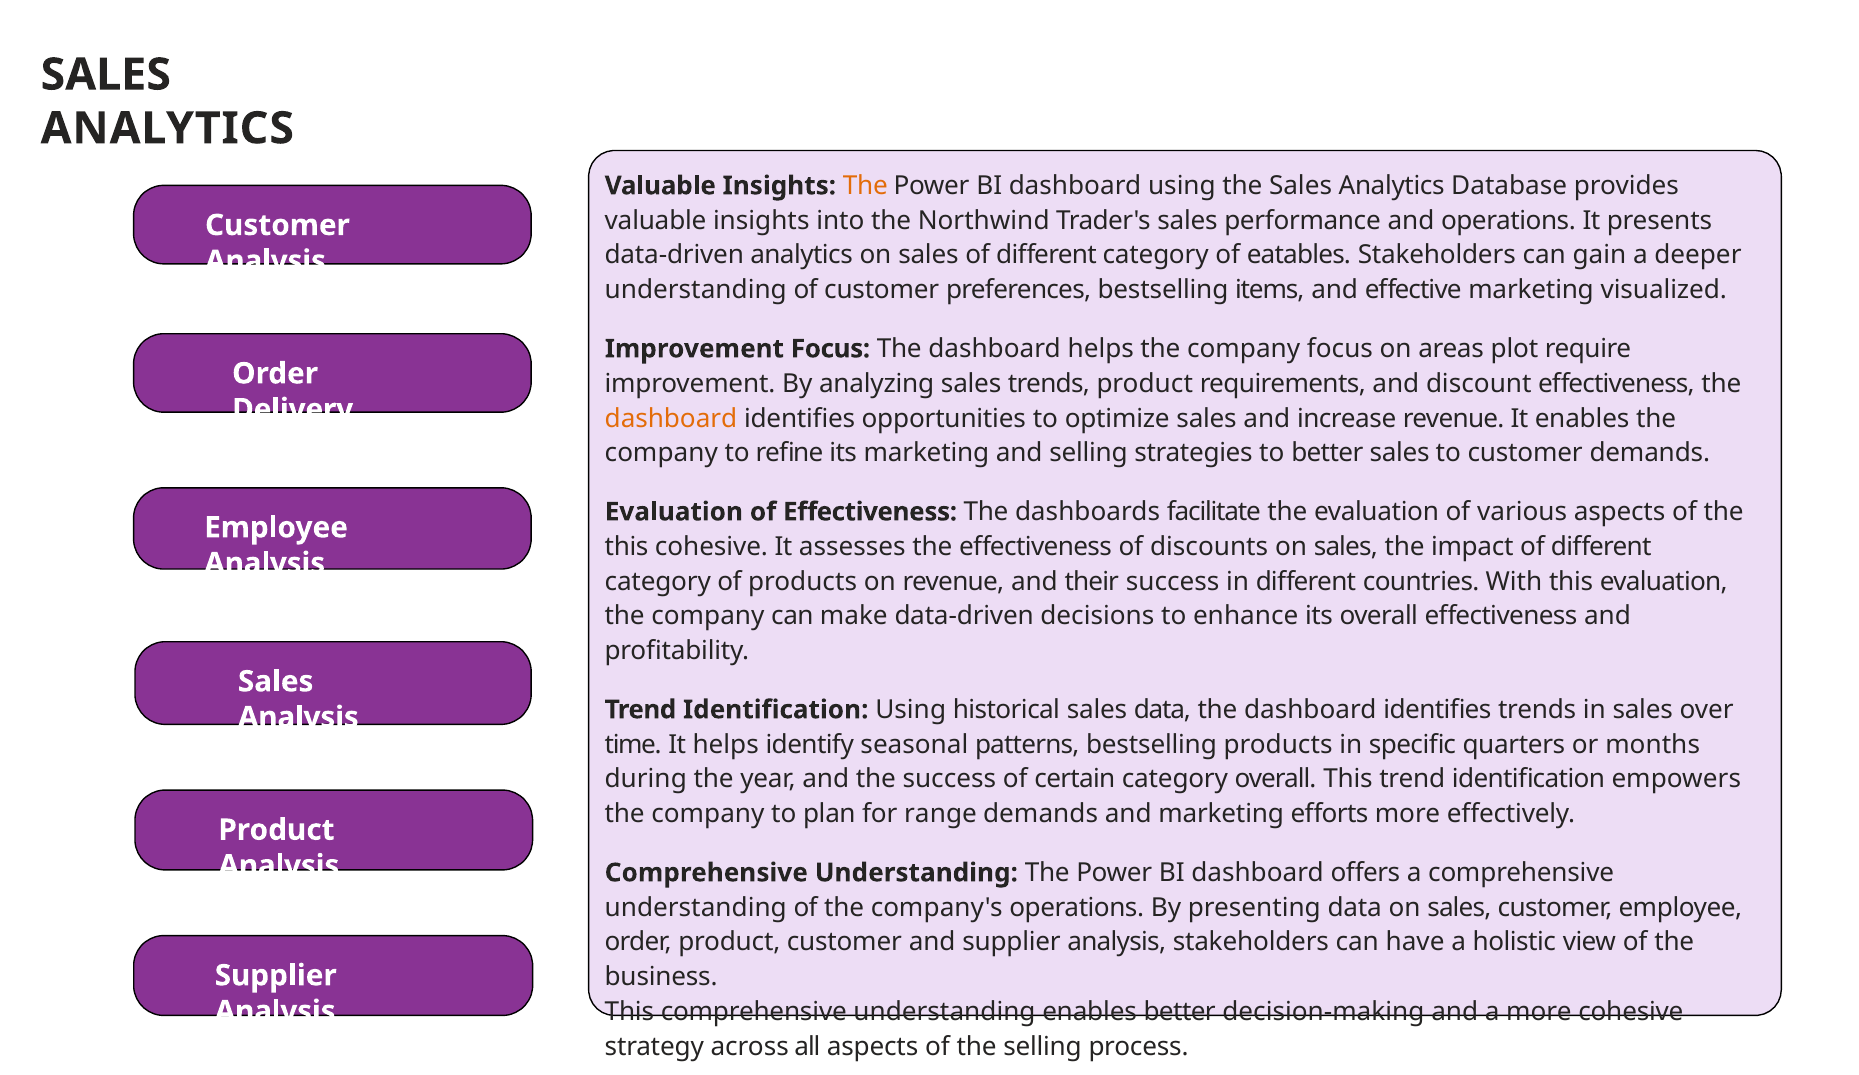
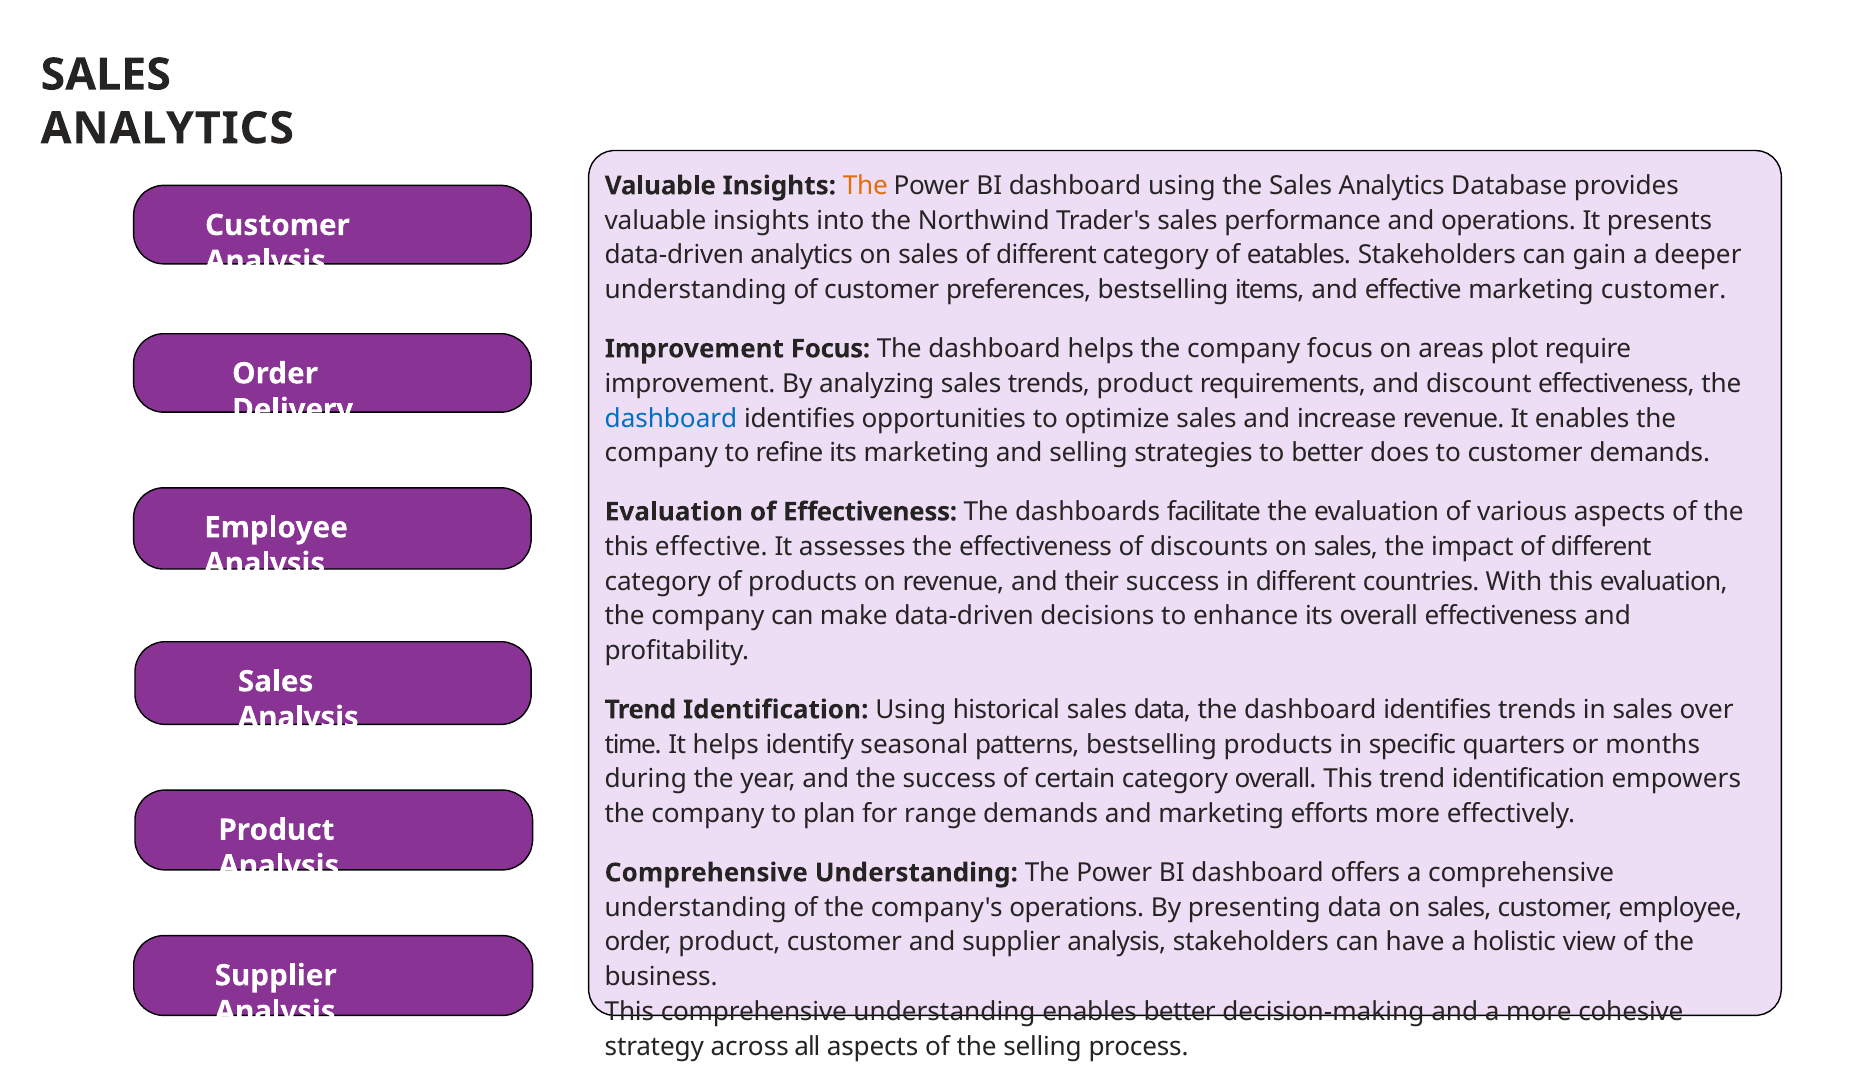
marketing visualized: visualized -> customer (1664, 290)
dashboard colour: orange -> blue (671, 418)
better sales: sales -> does (1400, 453)
this cohesive: cohesive -> effective (711, 547)
